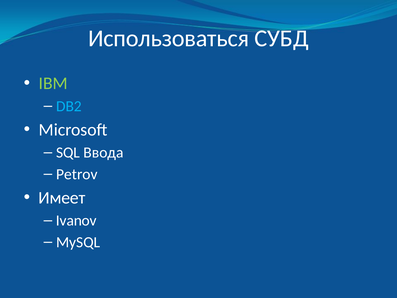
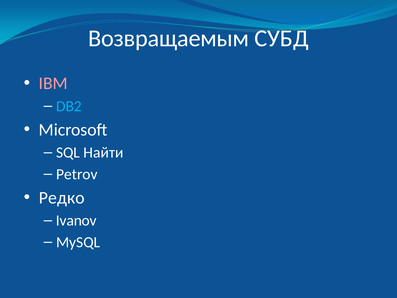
Использоваться: Использоваться -> Возвращаемым (169, 38)
IBM colour: light green -> pink (53, 83)
Ввода: Ввода -> Найти (103, 152)
Имеет: Имеет -> Редко (62, 198)
